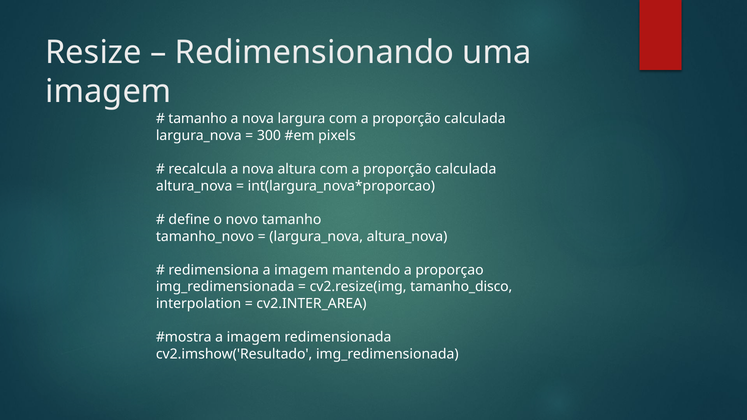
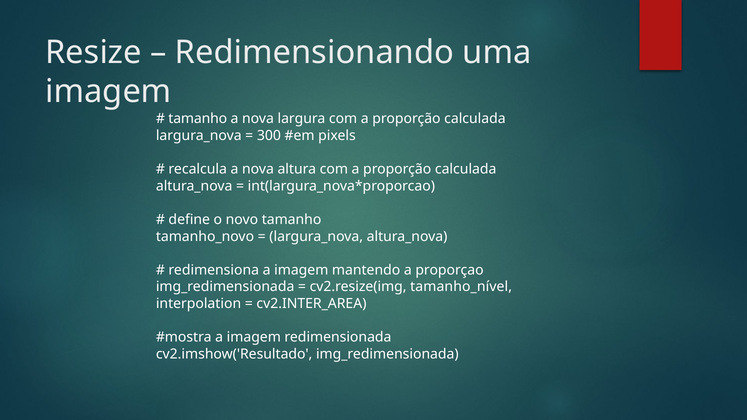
tamanho_disco: tamanho_disco -> tamanho_nível (461, 287)
